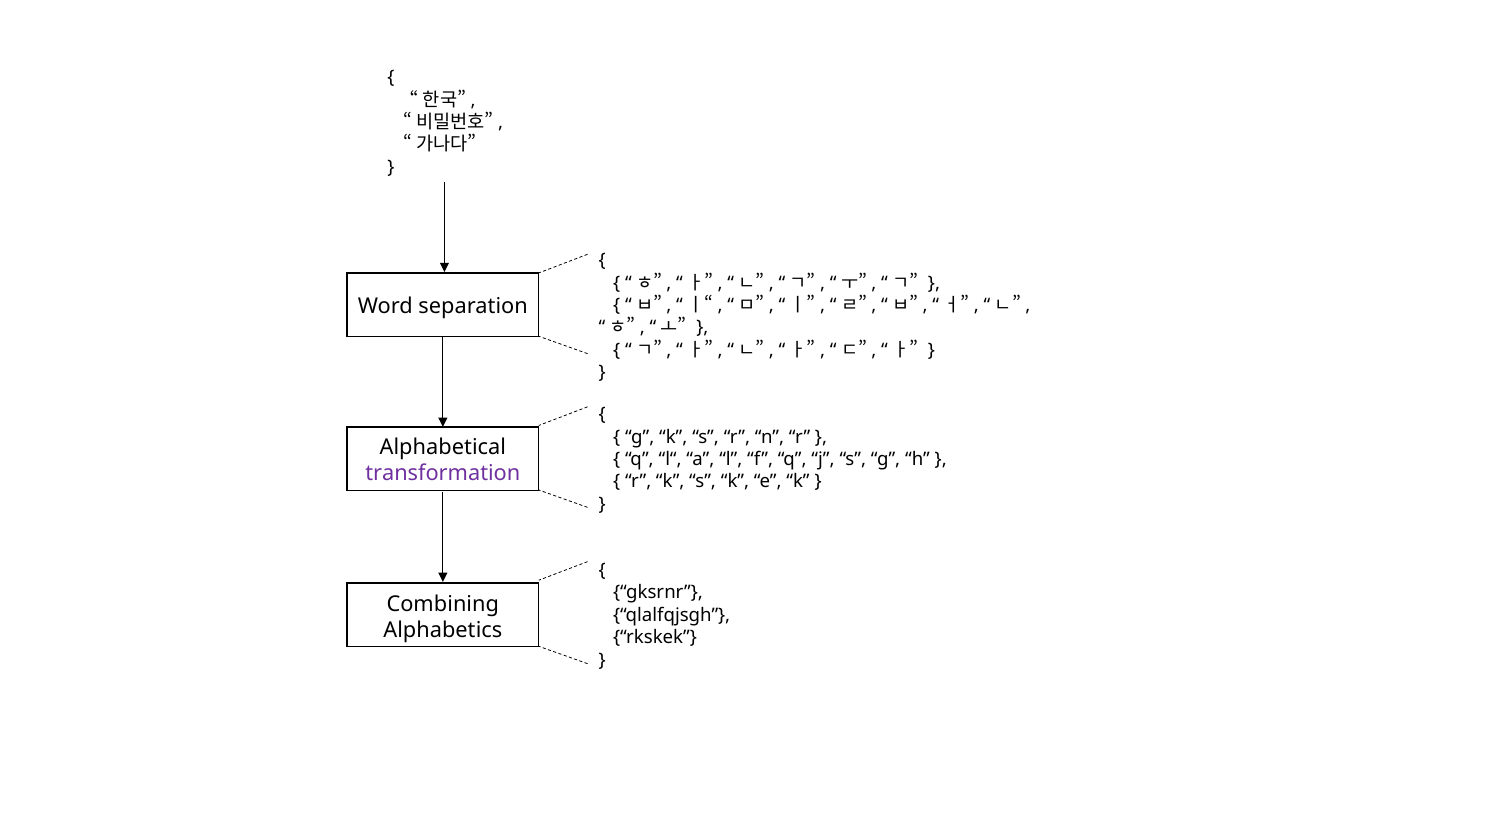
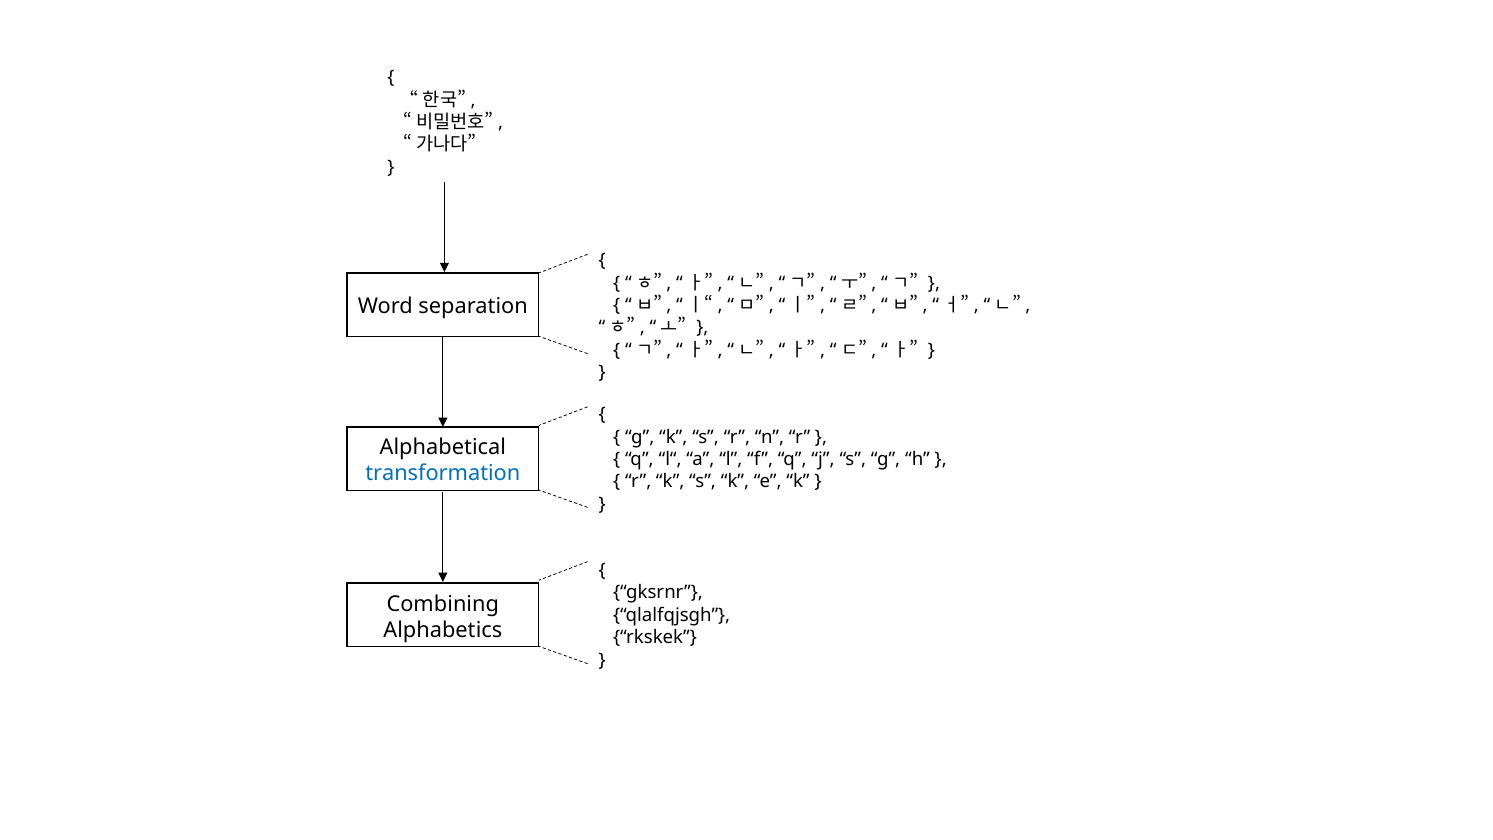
transformation colour: purple -> blue (443, 473)
